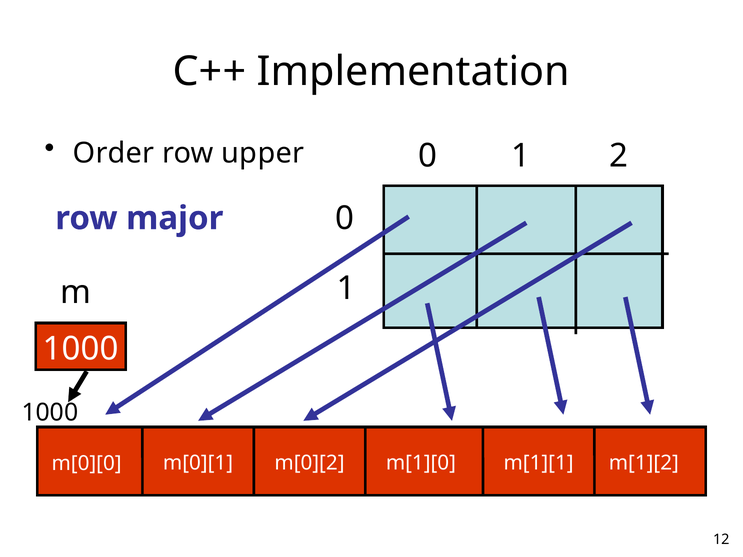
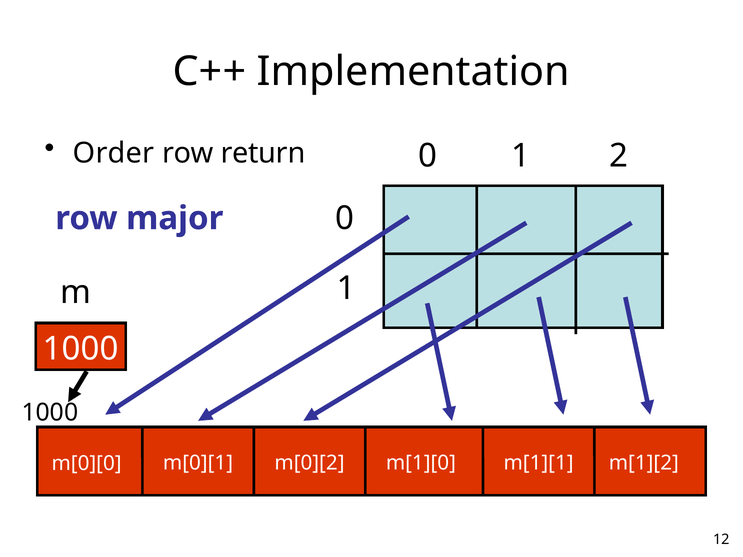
upper: upper -> return (263, 153)
